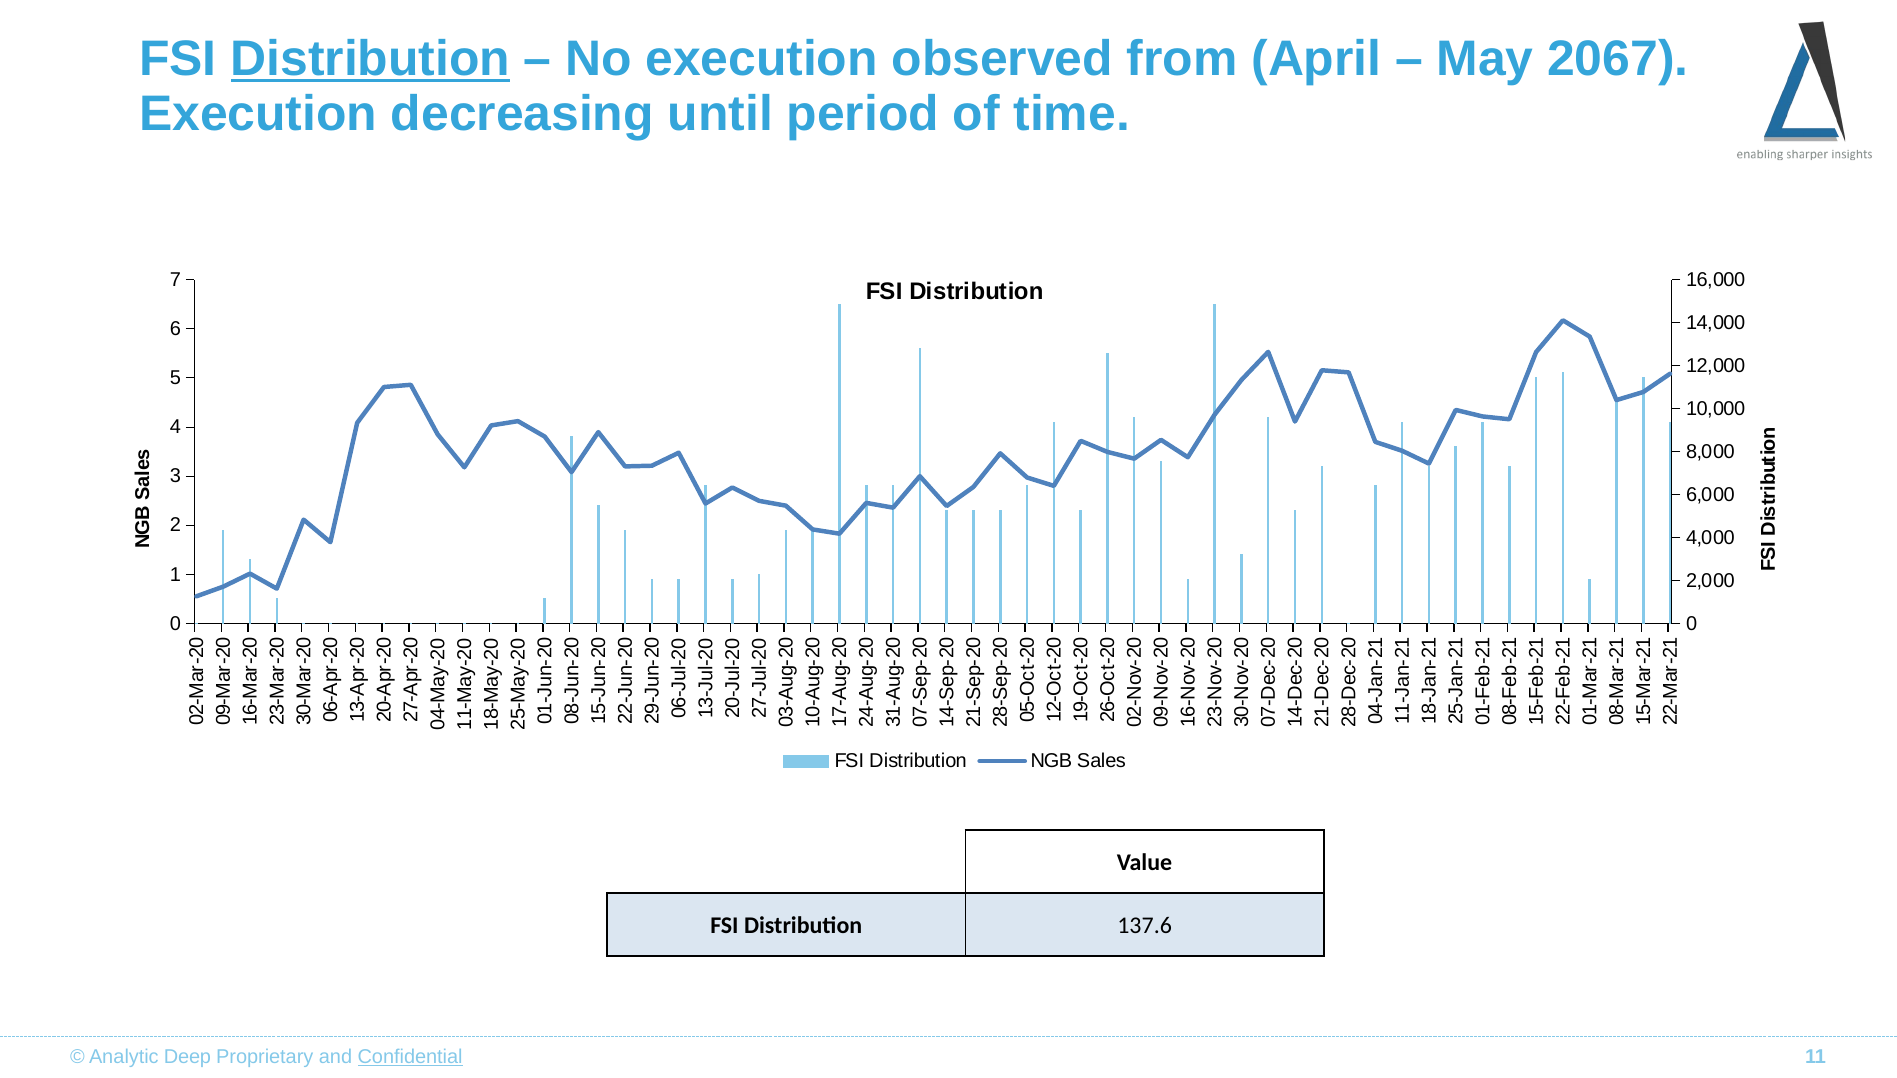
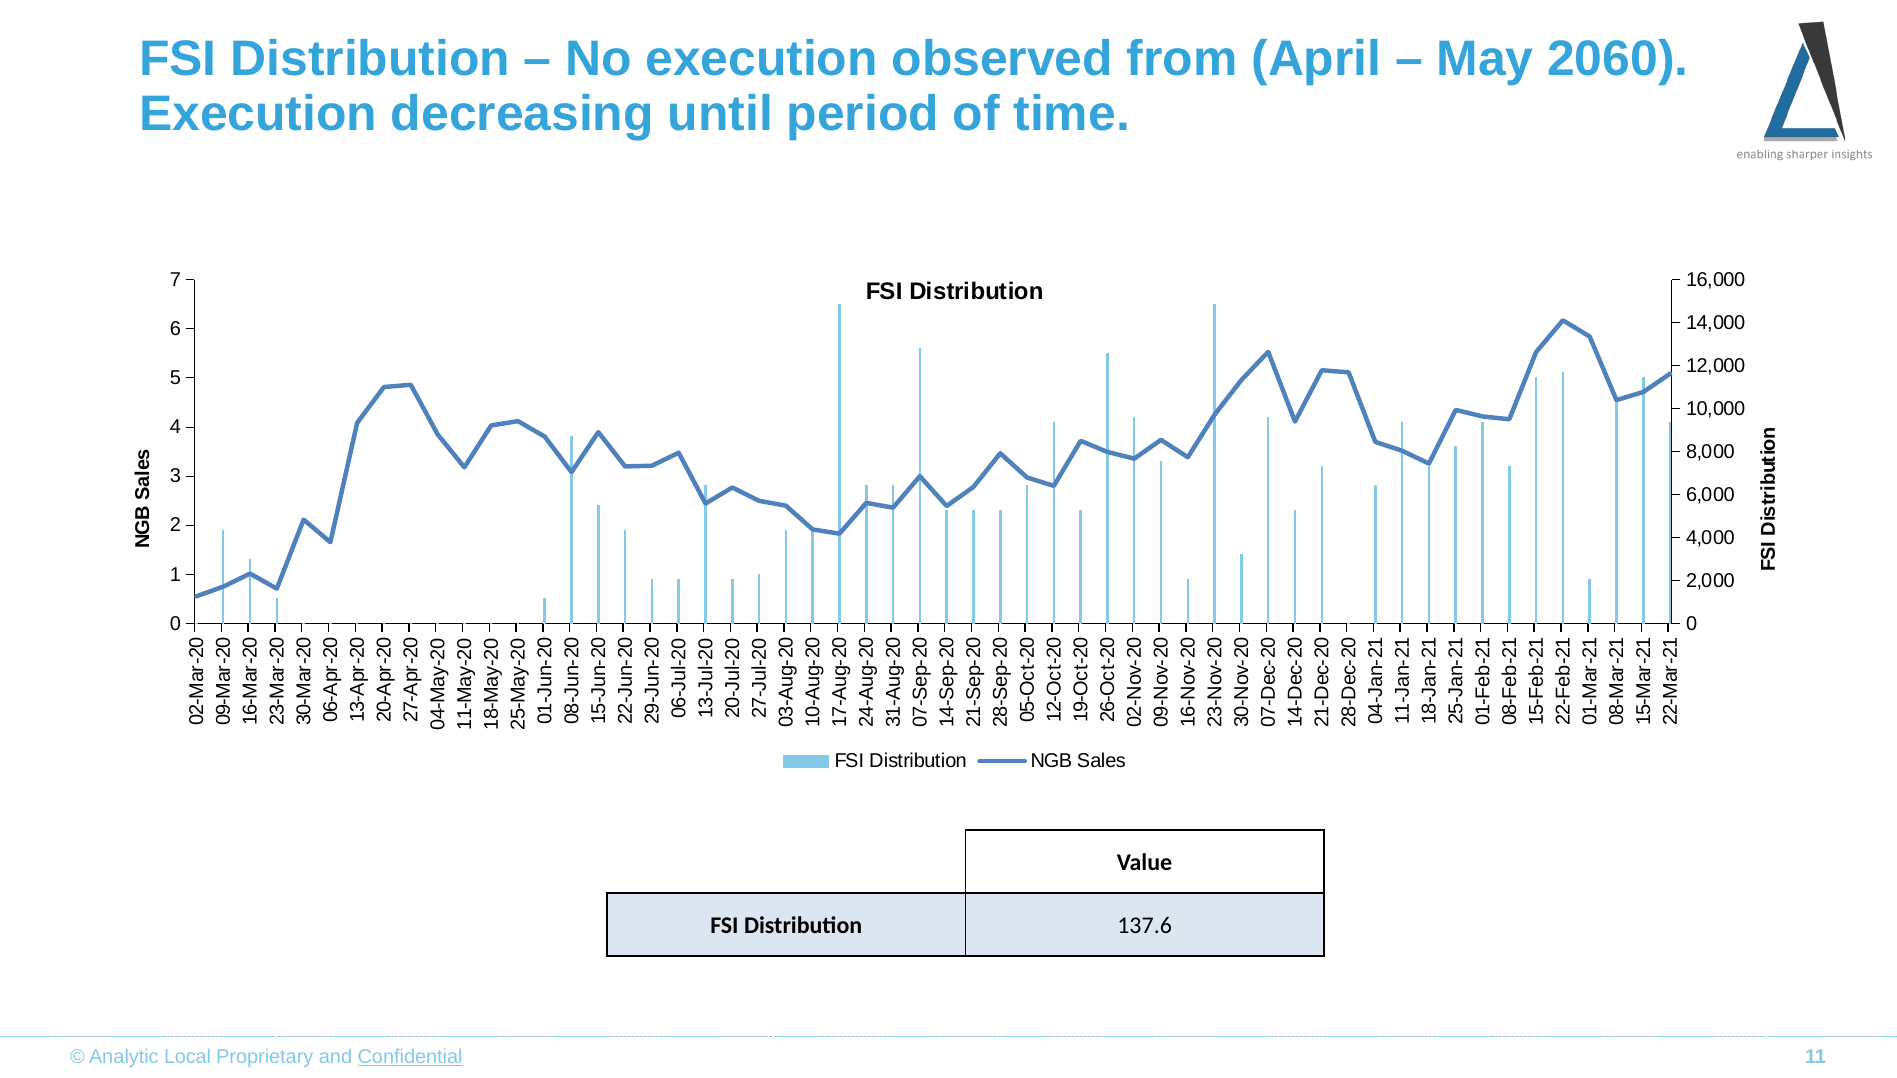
Distribution underline: present -> none (370, 59)
2067: 2067 -> 2060 (1618, 59)
Deep: Deep -> Local (188, 1057)
